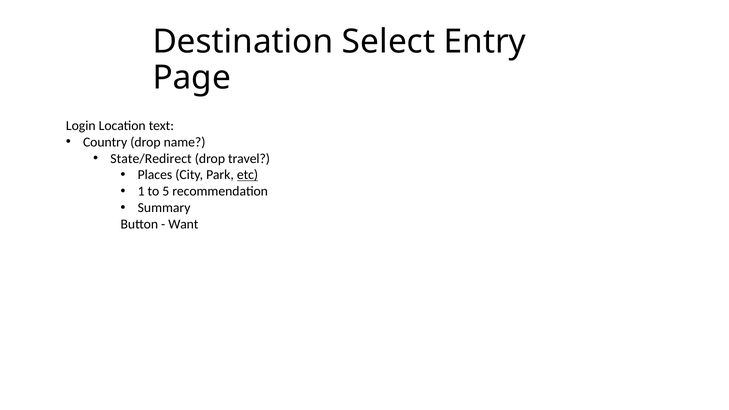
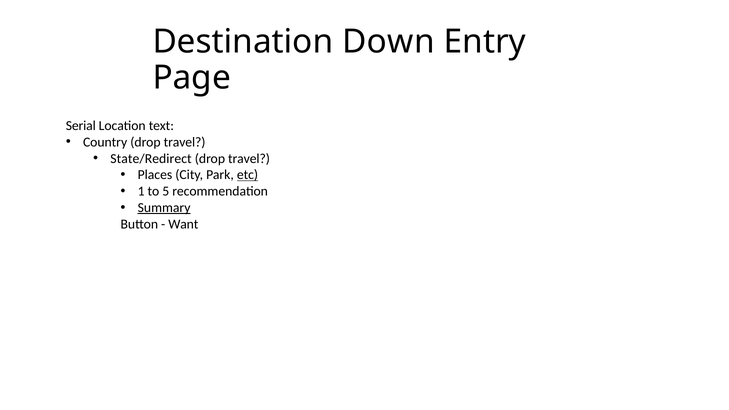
Select: Select -> Down (388, 42)
Login: Login -> Serial (81, 126)
Country drop name: name -> travel (185, 142)
Summary underline: none -> present (164, 208)
